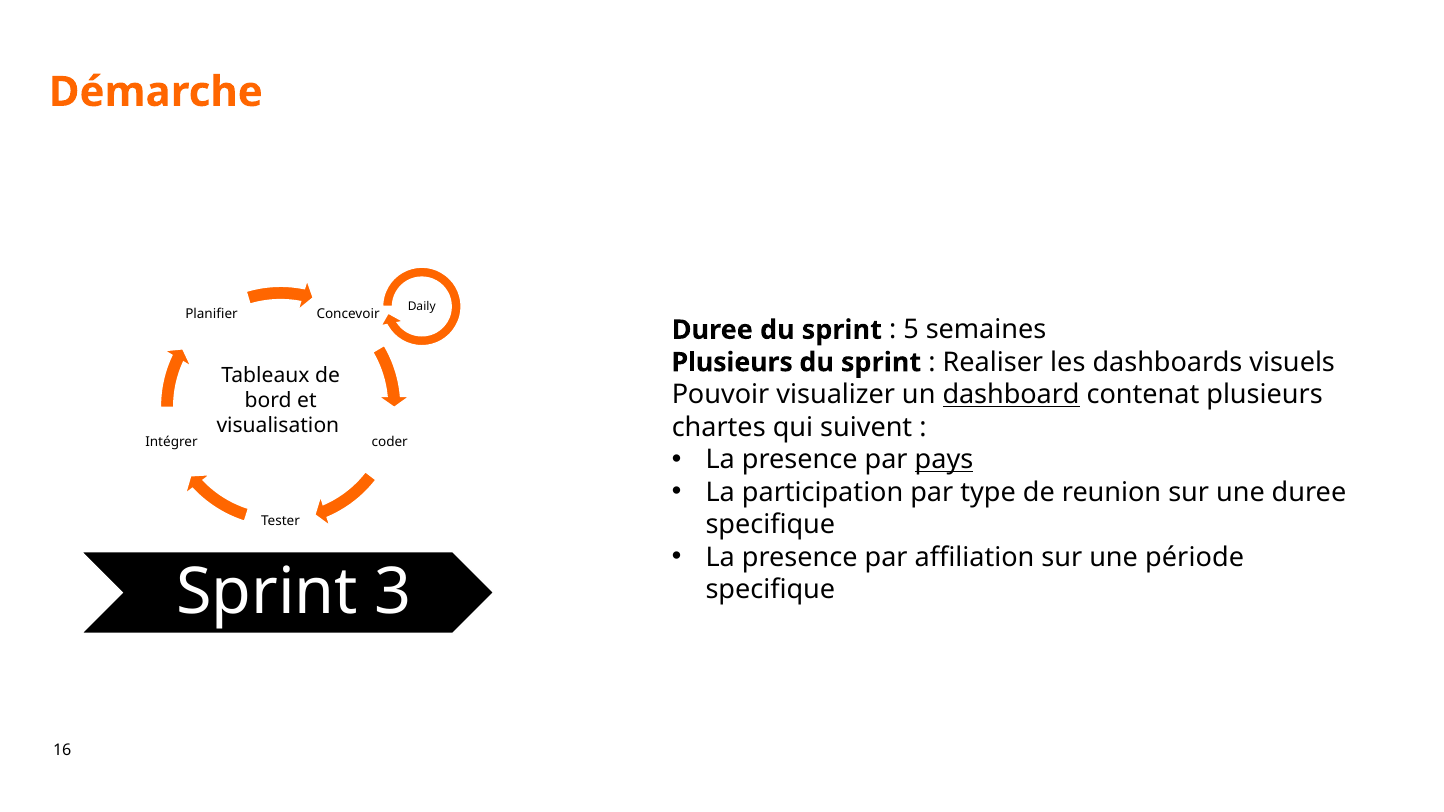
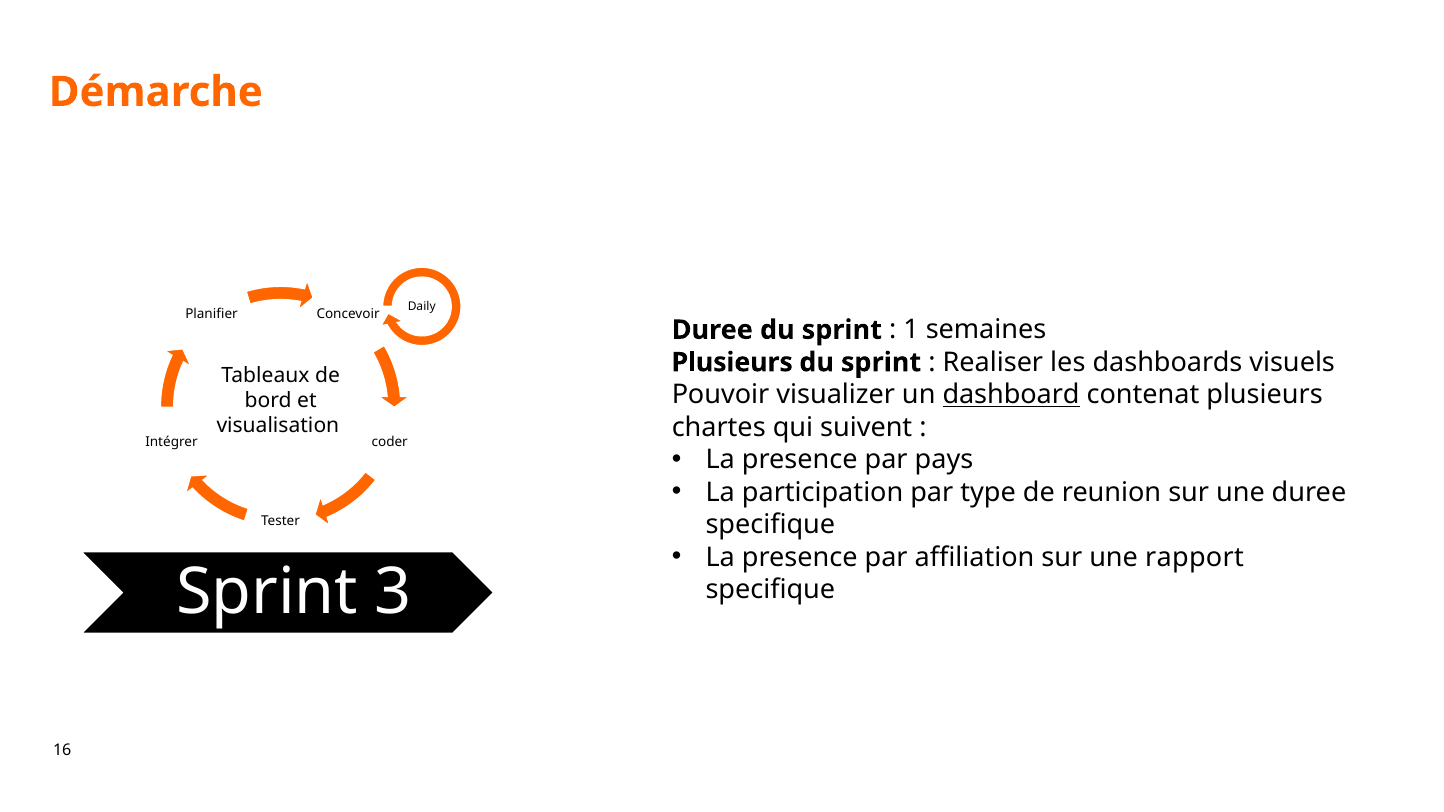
5: 5 -> 1 (911, 330)
pays underline: present -> none (944, 460)
période: période -> rapport (1195, 557)
